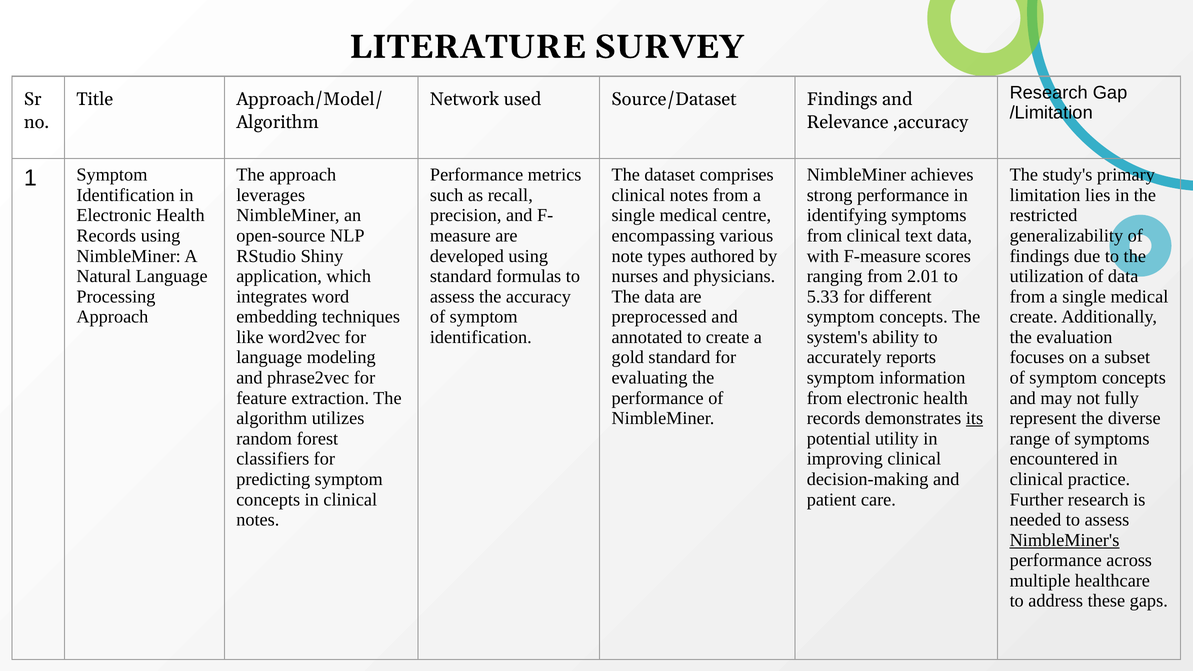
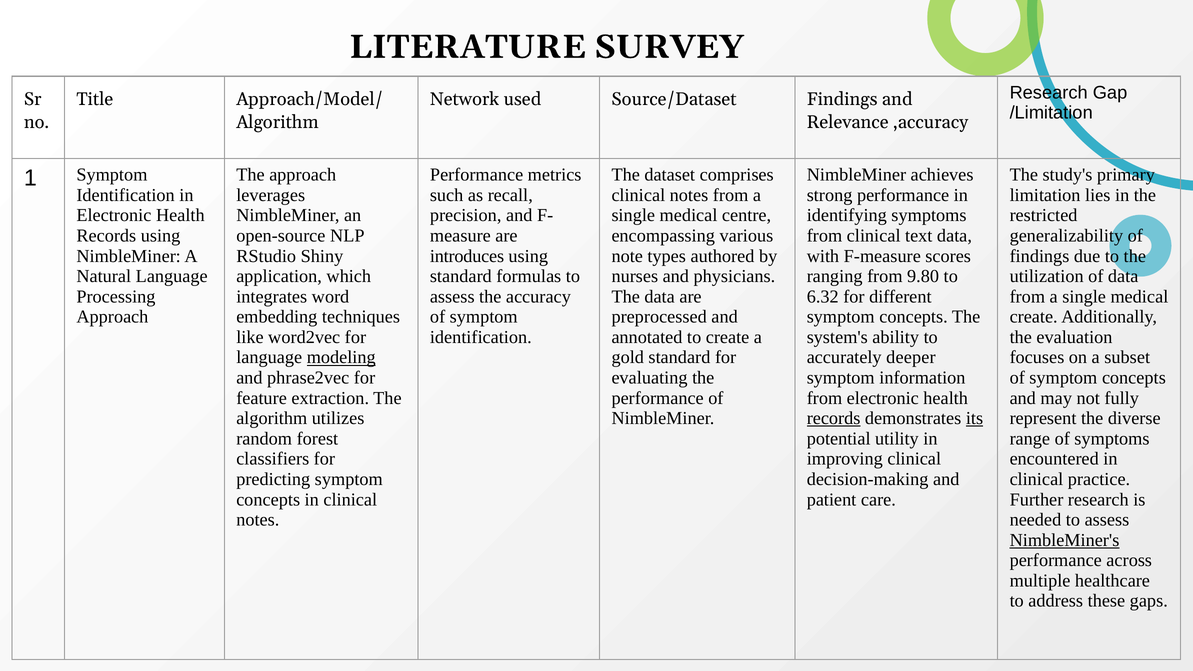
developed: developed -> introduces (467, 256)
2.01: 2.01 -> 9.80 (923, 276)
5.33: 5.33 -> 6.32 (823, 297)
modeling underline: none -> present (341, 358)
reports: reports -> deeper (911, 358)
records underline: none -> present (834, 418)
